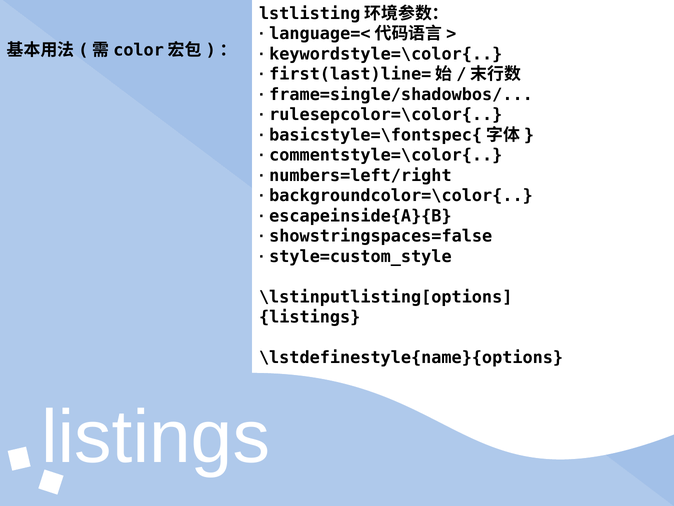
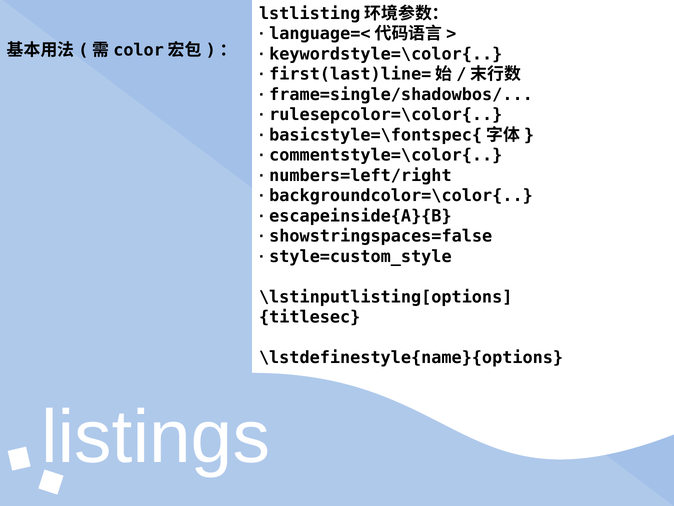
listings: listings -> titlesec (310, 317)
